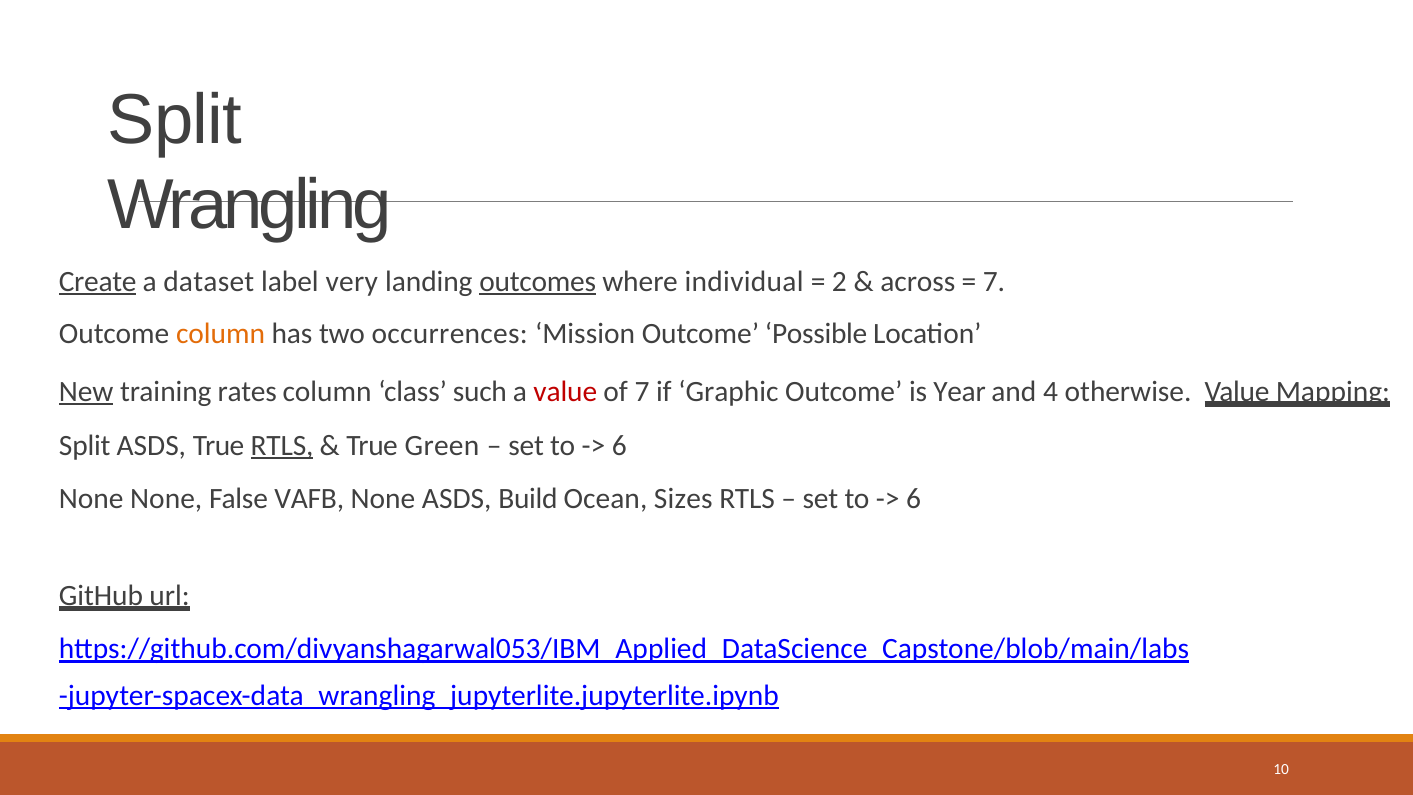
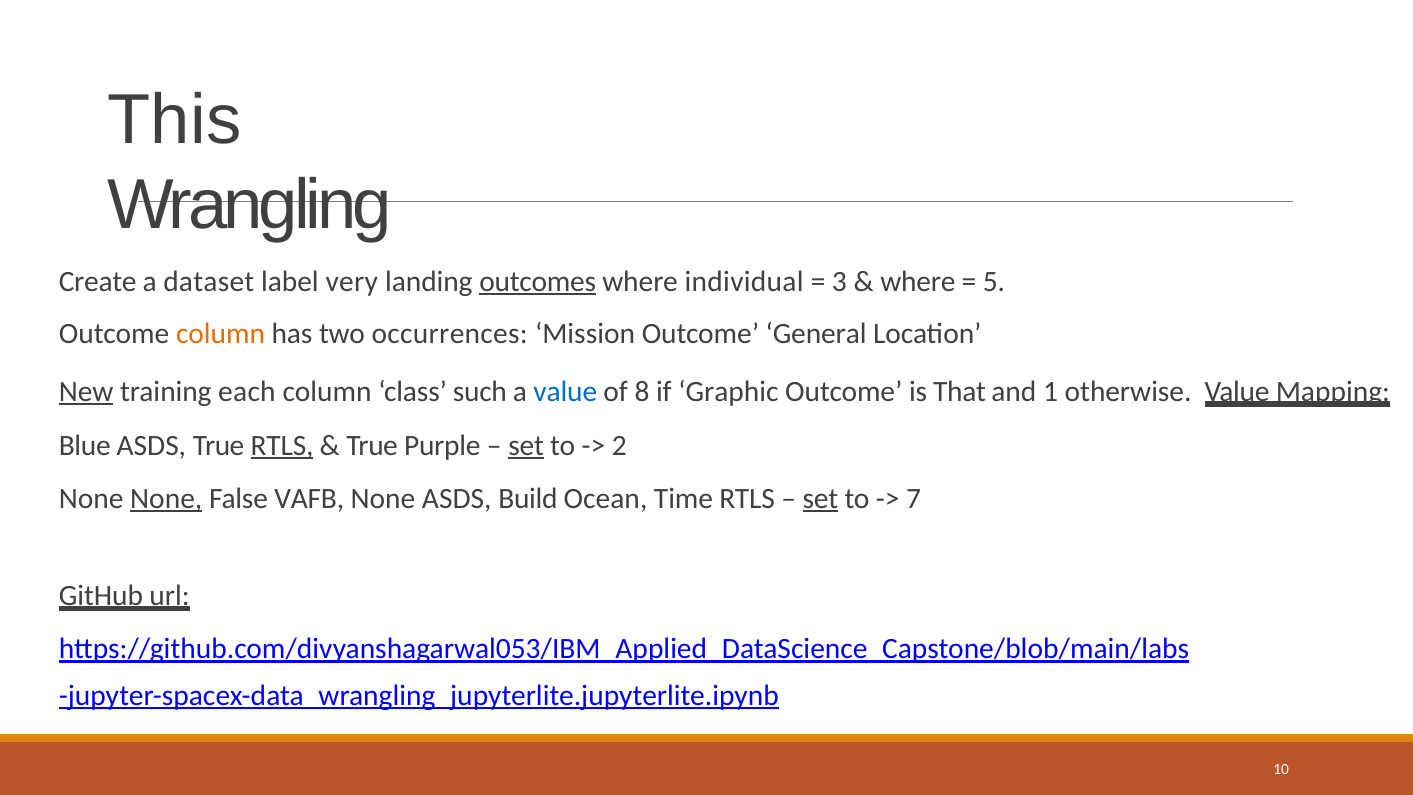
Split: Split -> This (175, 120)
Create underline: present -> none (98, 281)
2: 2 -> 3 (839, 281)
across: across -> where (918, 281)
7: 7 -> 5 (994, 281)
Possible: Possible -> General (816, 334)
rates: rates -> each (247, 391)
value colour: red -> blue (565, 391)
of 7: 7 -> 8 (642, 391)
Year: Year -> That (960, 391)
4: 4 -> 1 (1051, 391)
Split: Split -> Blue (85, 445)
Green: Green -> Purple (442, 445)
set underline: none -> present (526, 445)
6: 6 -> 2 (619, 445)
None underline: none -> present (166, 498)
Sizes: Sizes -> Time (683, 498)
set underline: none -> present (820, 498)
6: 6 -> 7 (914, 498)
